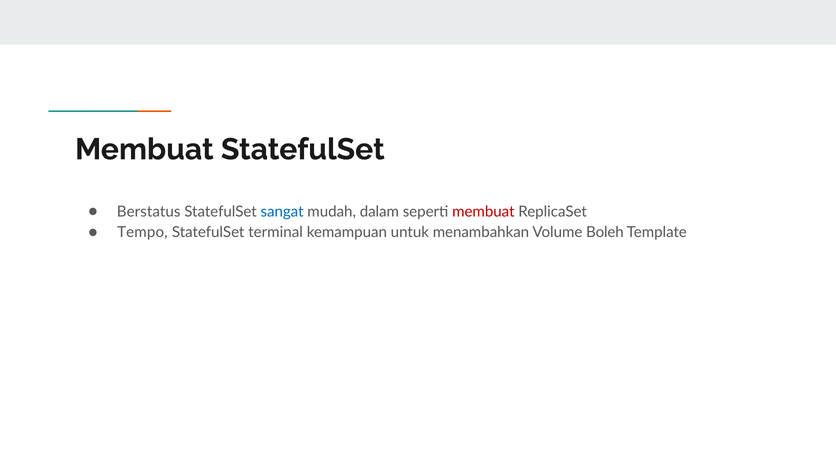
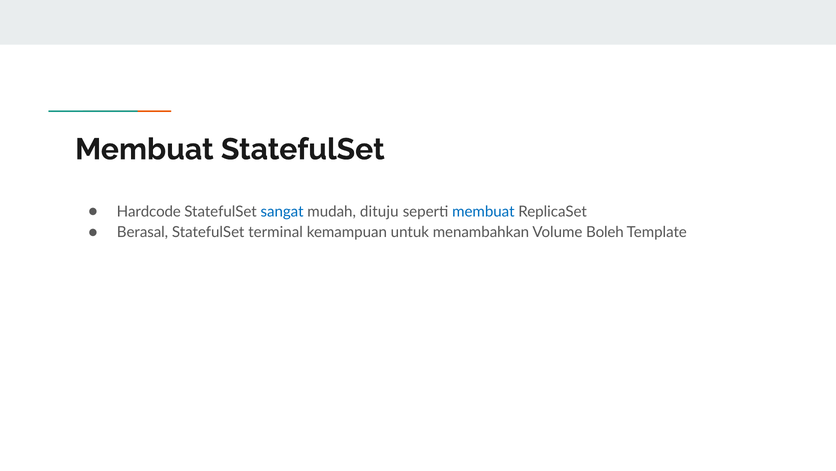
Berstatus: Berstatus -> Hardcode (149, 211)
dalam: dalam -> dituju (379, 211)
membuat colour: red -> blue (483, 211)
Tempo: Tempo -> Berasal (143, 232)
